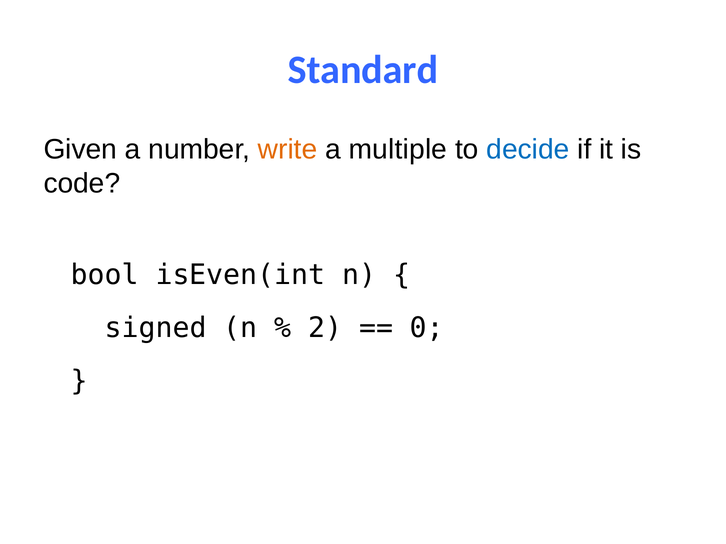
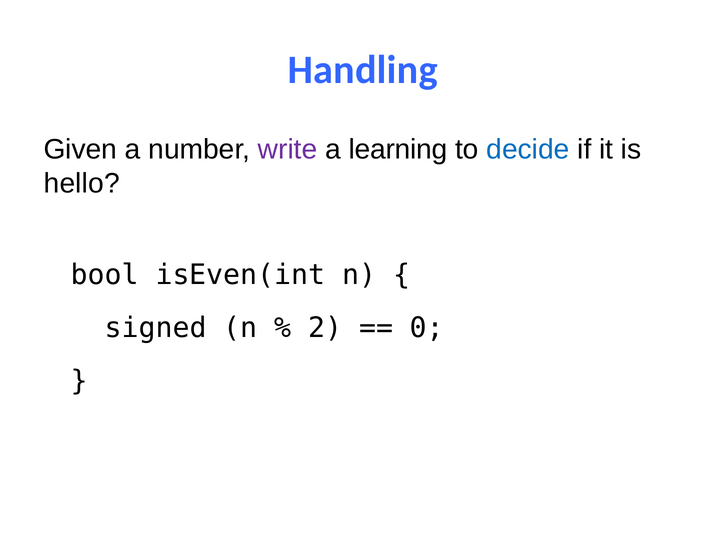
Standard: Standard -> Handling (363, 70)
write colour: orange -> purple (288, 150)
multiple: multiple -> learning (398, 150)
code: code -> hello (82, 183)
